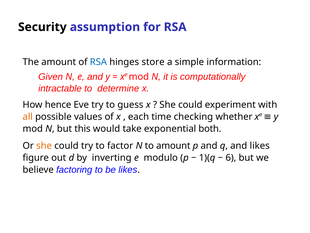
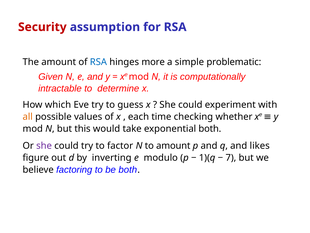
Security colour: black -> red (42, 27)
store: store -> more (153, 62)
information: information -> problematic (234, 62)
hence: hence -> which (58, 105)
she colour: orange -> purple (44, 146)
6: 6 -> 7 (231, 158)
be likes: likes -> both (128, 170)
